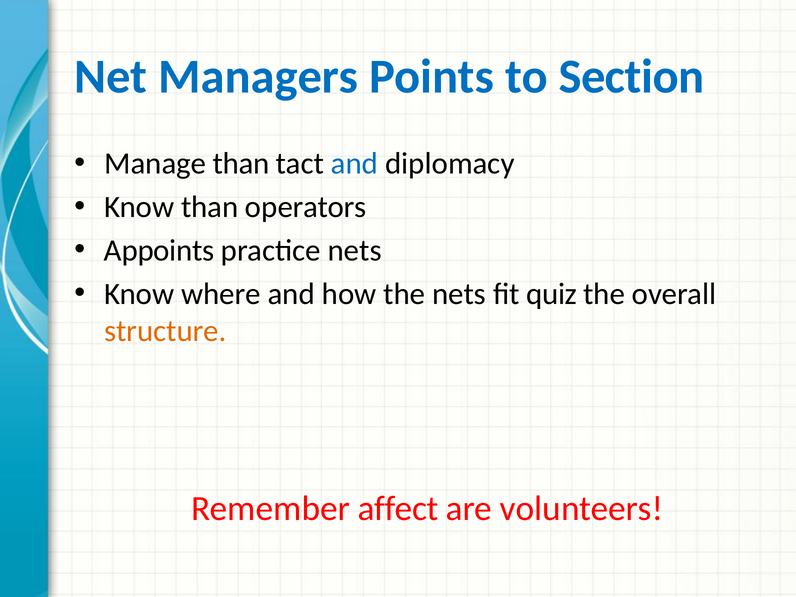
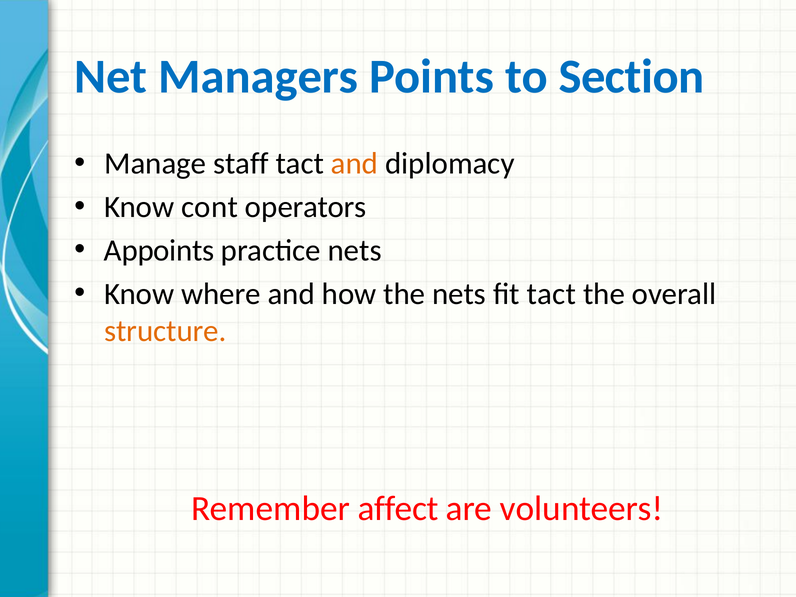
Manage than: than -> staff (241, 164)
and colour: blue -> orange (355, 164)
Know than: than -> cont (210, 207)
fit quiz: quiz -> tact (551, 294)
